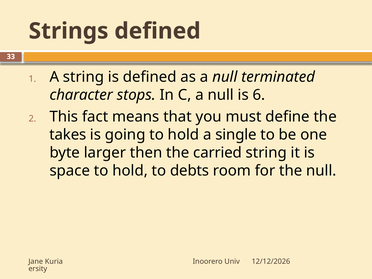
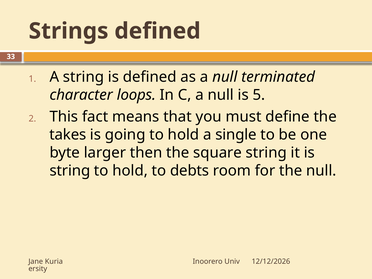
stops: stops -> loops (136, 95)
6: 6 -> 5 (259, 95)
carried: carried -> square (218, 153)
space: space -> string (70, 171)
